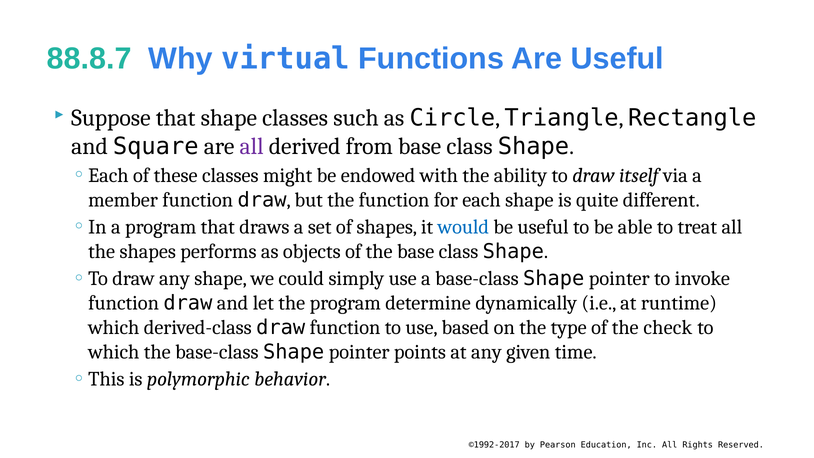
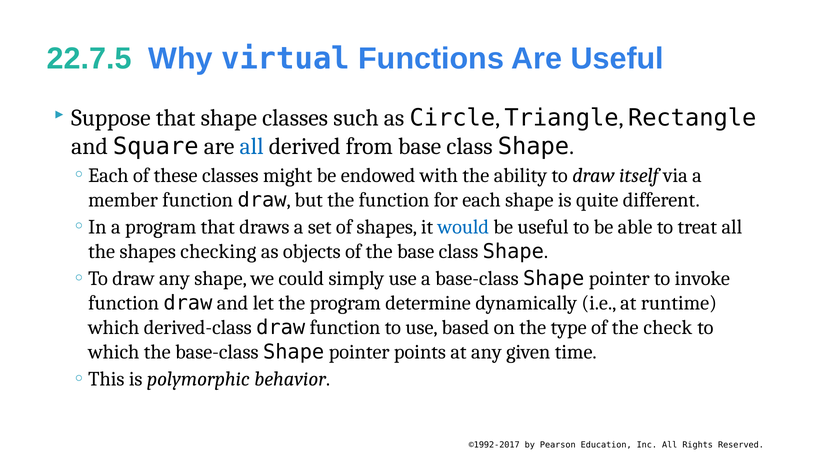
88.8.7: 88.8.7 -> 22.7.5 (89, 59)
all colour: purple -> blue (252, 146)
performs: performs -> checking (218, 251)
